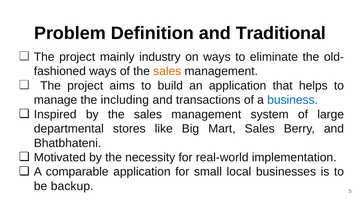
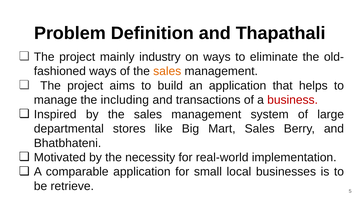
Traditional: Traditional -> Thapathali (281, 33)
business colour: blue -> red (293, 100)
backup: backup -> retrieve (72, 187)
